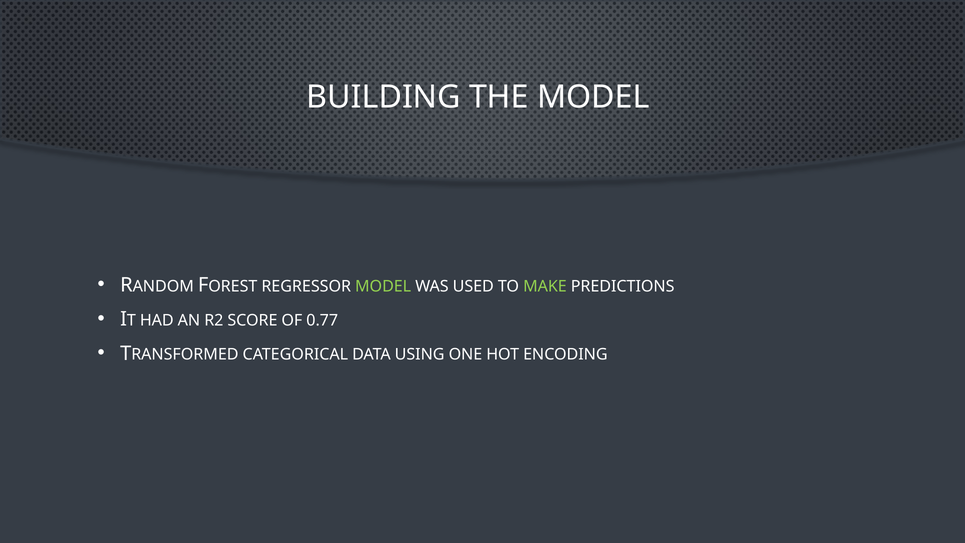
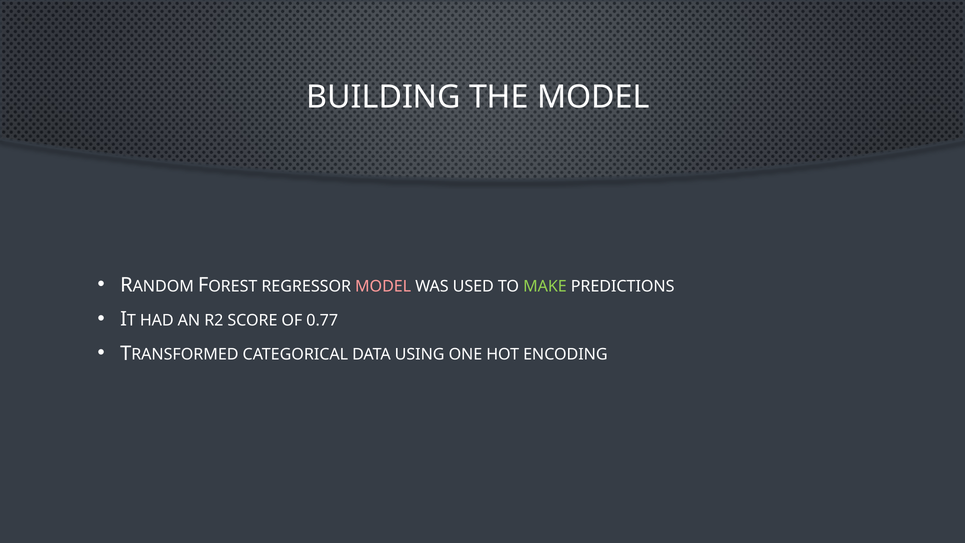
MODEL colour: light green -> pink (383, 286)
